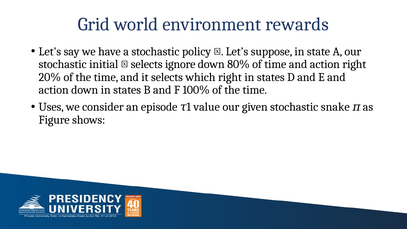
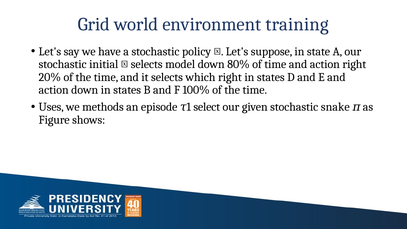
rewards: rewards -> training (297, 24)
ignore: ignore -> model (180, 64)
consider: consider -> methods (103, 107)
value: value -> select (207, 107)
